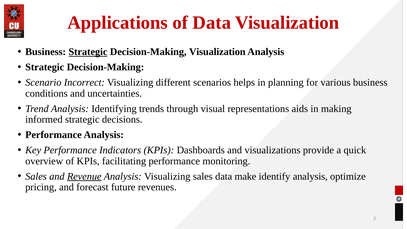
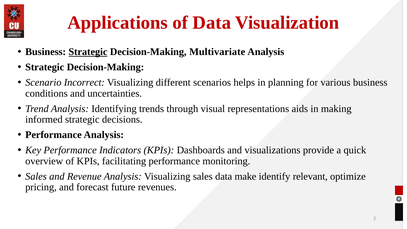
Decision-Making Visualization: Visualization -> Multivariate (217, 52)
Revenue underline: present -> none (84, 176)
identify analysis: analysis -> relevant (310, 176)
